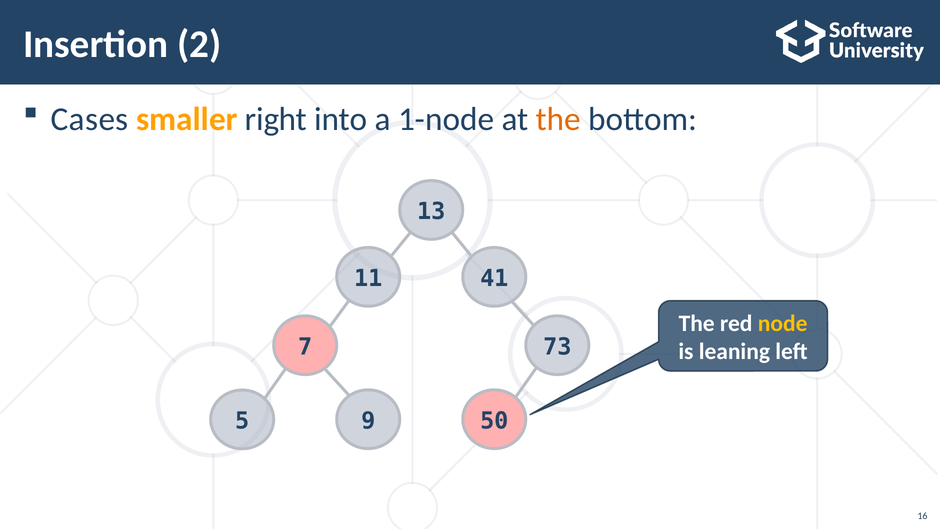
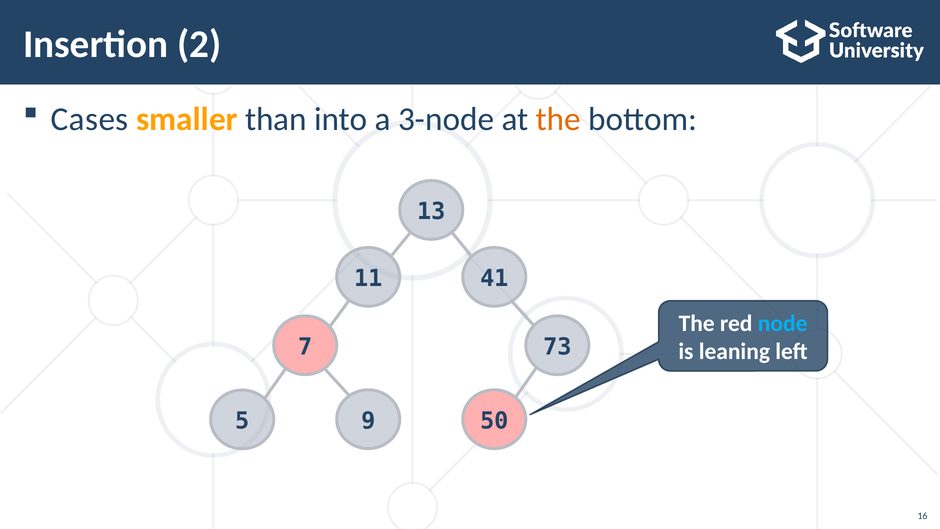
right: right -> than (276, 119)
1-node: 1-node -> 3-node (446, 119)
node colour: yellow -> light blue (783, 323)
